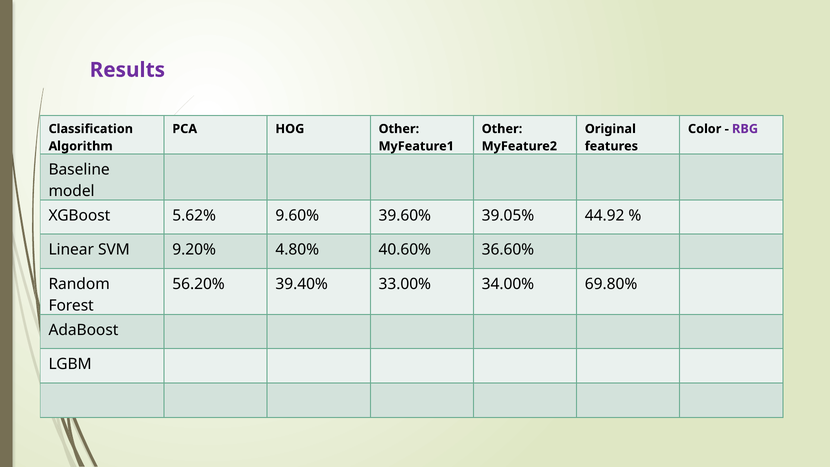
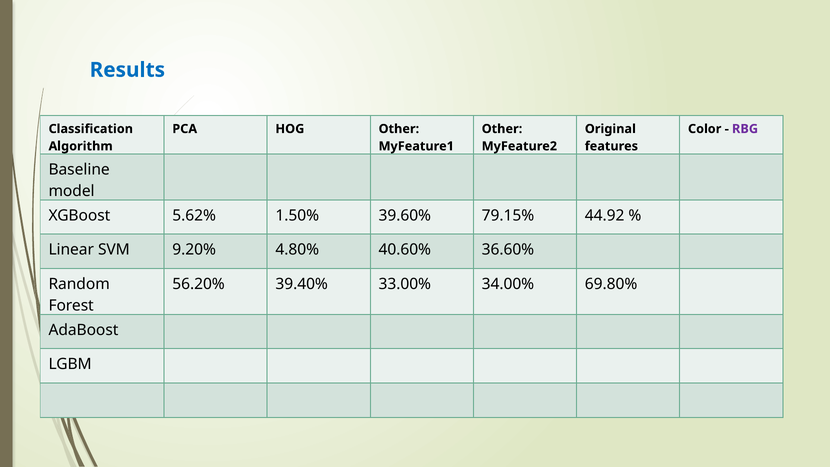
Results colour: purple -> blue (127, 70)
9.60%: 9.60% -> 1.50% (297, 215)
39.05%: 39.05% -> 79.15% (508, 215)
